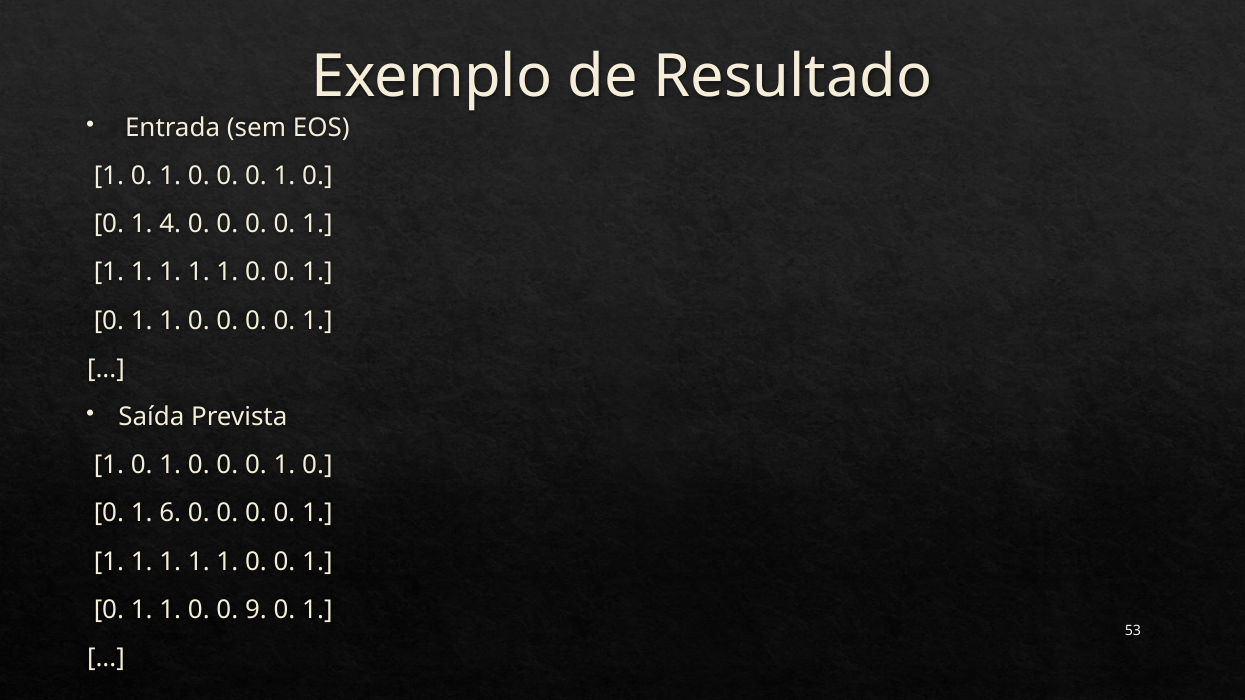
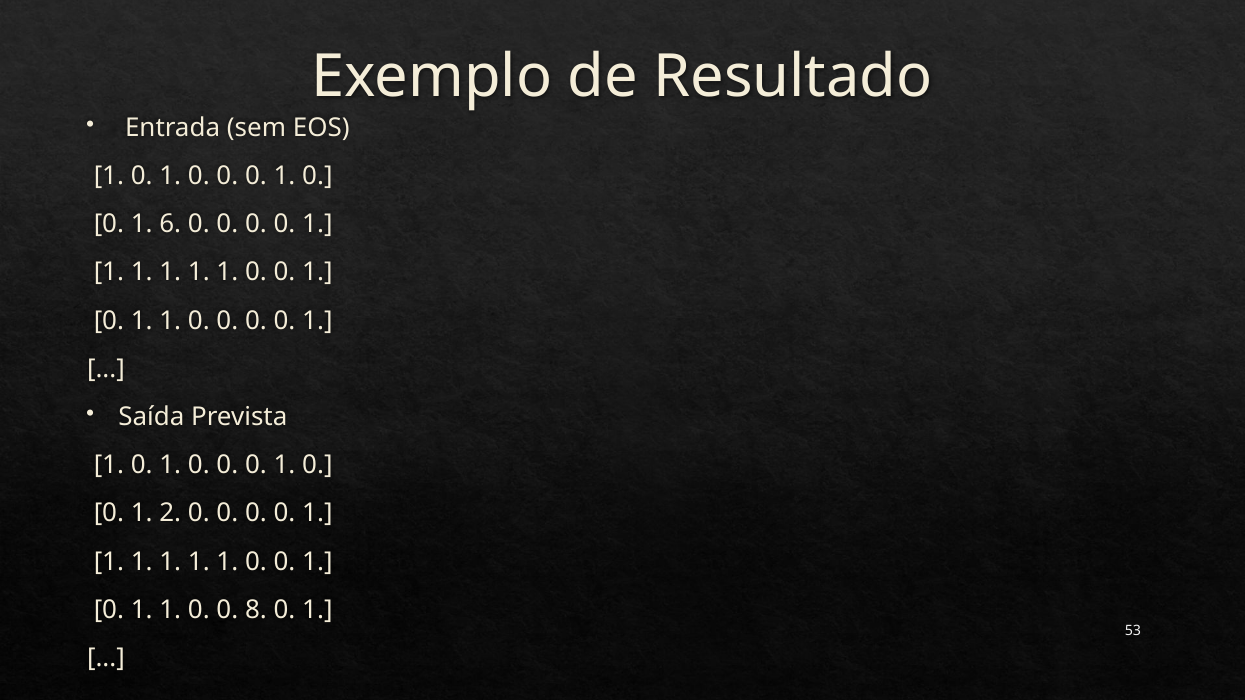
4: 4 -> 6 (170, 224)
6: 6 -> 2 (170, 514)
9: 9 -> 8 (256, 610)
